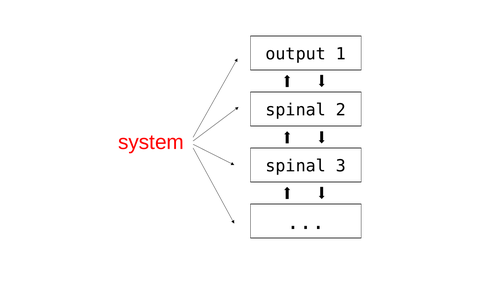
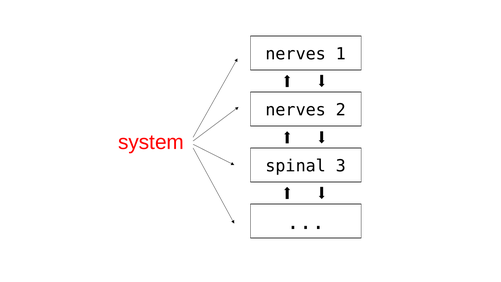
output: output -> nerves (296, 54)
spinal: spinal -> nerves (296, 110)
